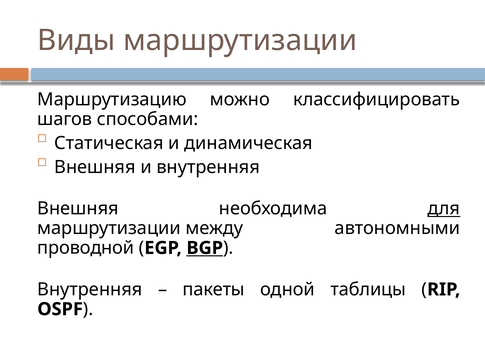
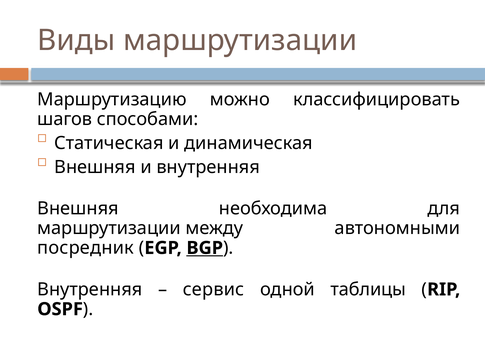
для underline: present -> none (444, 208)
проводной: проводной -> посредник (86, 248)
пакеты: пакеты -> сервис (214, 289)
